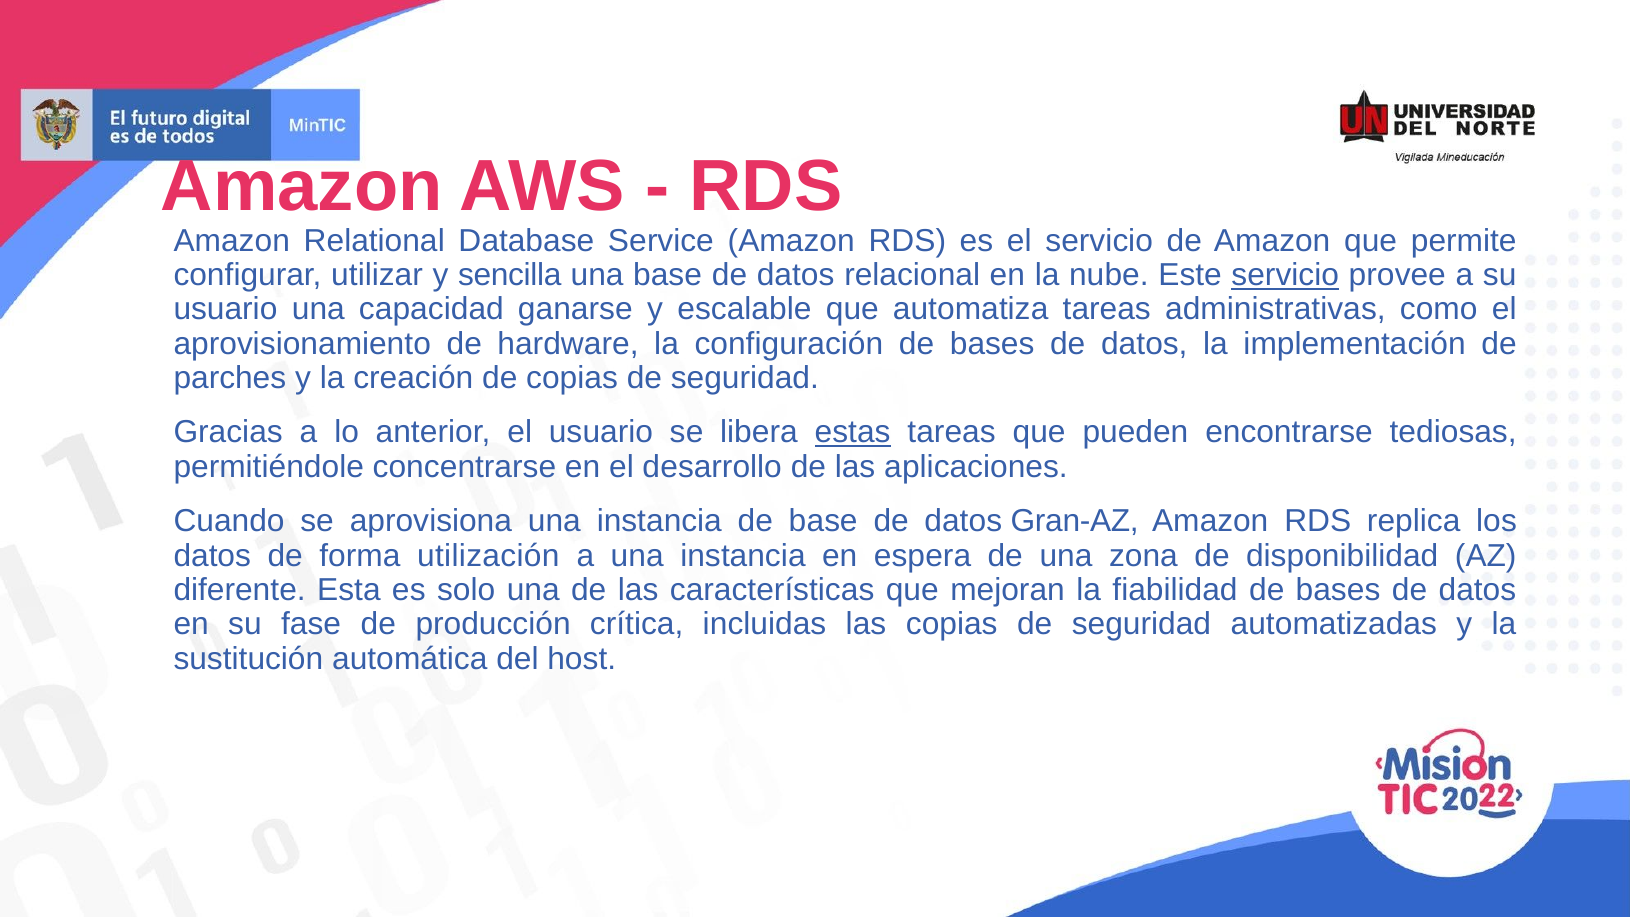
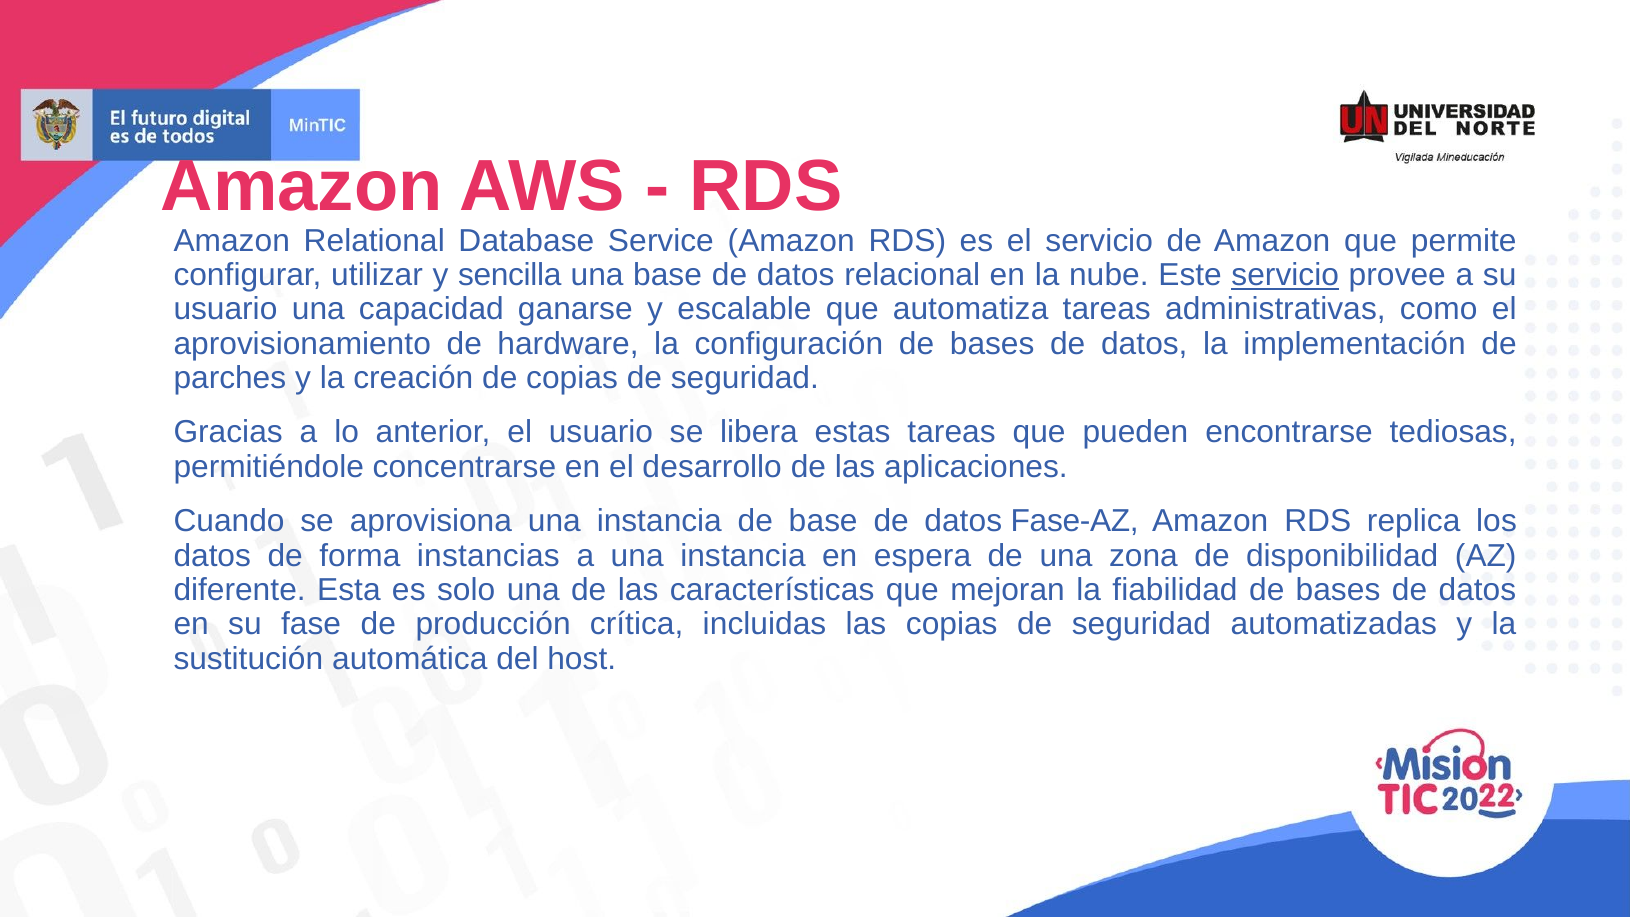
estas underline: present -> none (853, 432)
Gran-AZ: Gran-AZ -> Fase-AZ (1075, 521)
utilización: utilización -> instancias (488, 556)
